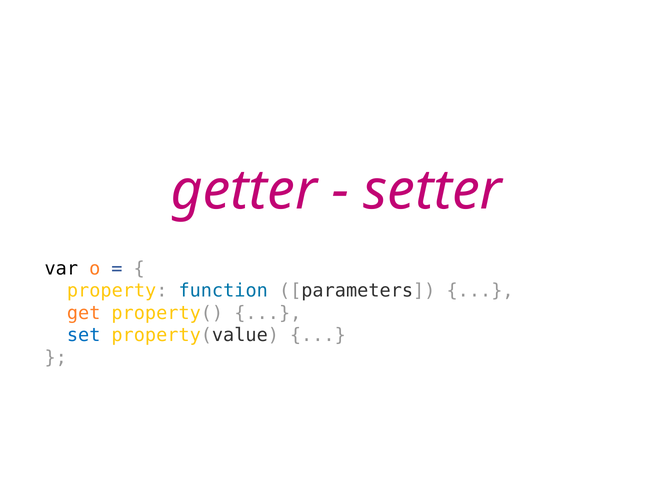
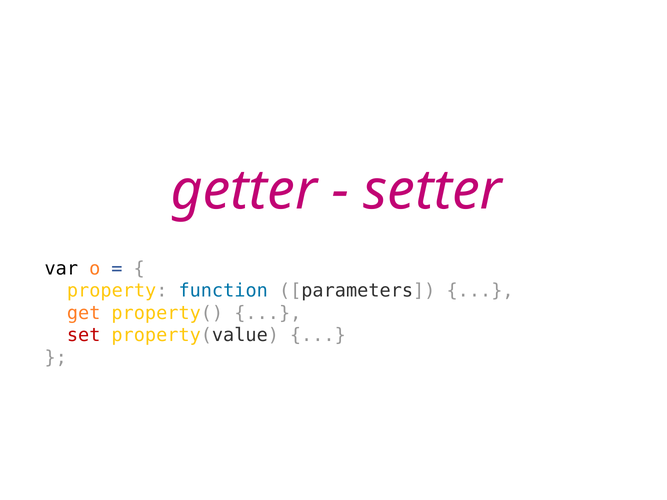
set colour: blue -> red (84, 335)
